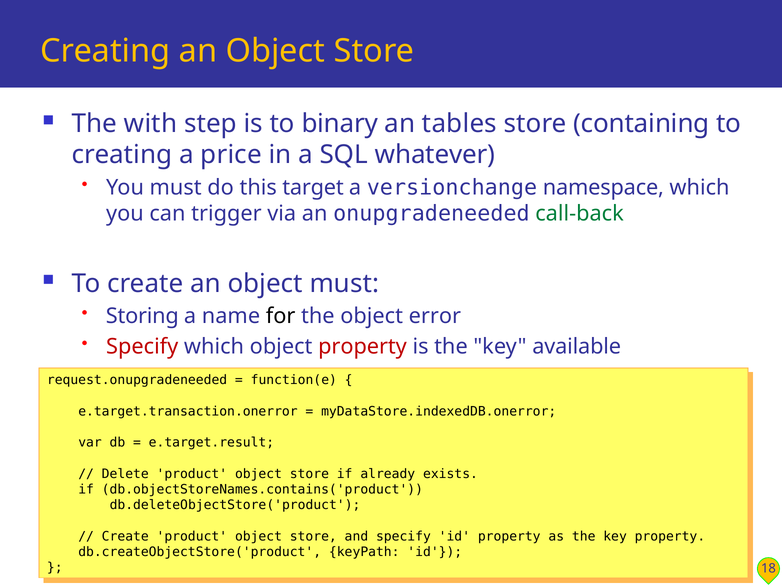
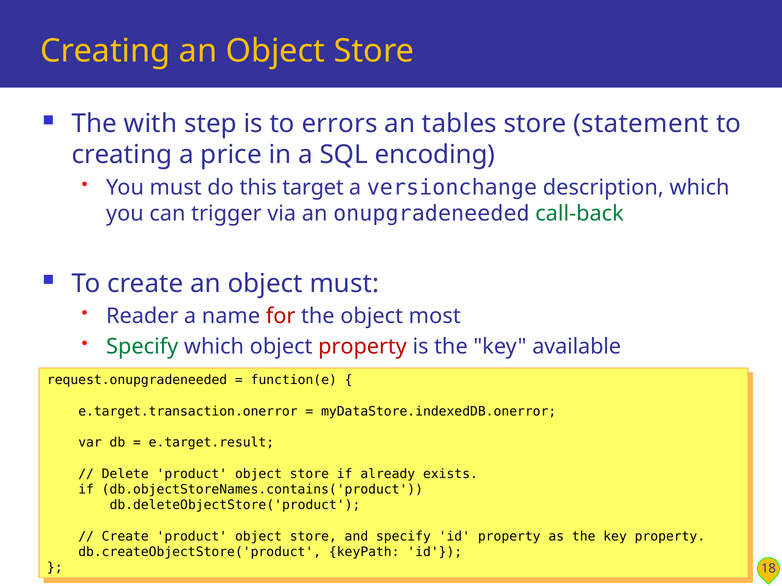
binary: binary -> errors (340, 124)
containing: containing -> statement (641, 124)
whatever: whatever -> encoding (435, 155)
namespace: namespace -> description (603, 188)
Storing: Storing -> Reader (142, 316)
for colour: black -> red (281, 316)
error: error -> most (435, 316)
Specify colour: red -> green (142, 347)
